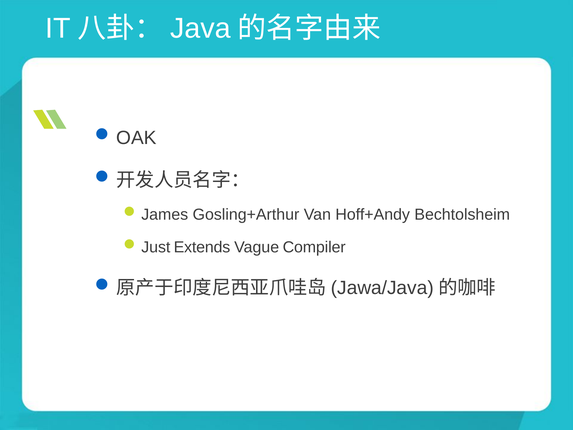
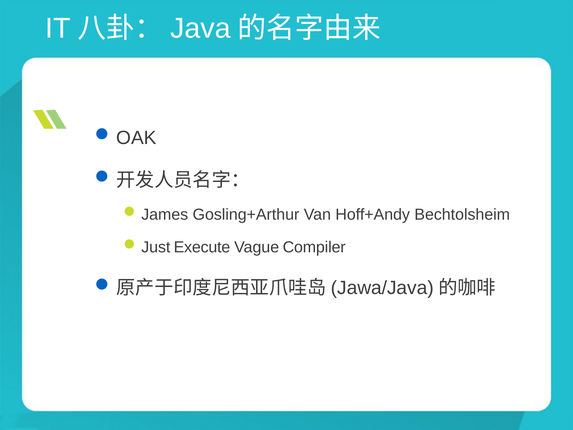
Extends: Extends -> Execute (202, 247)
